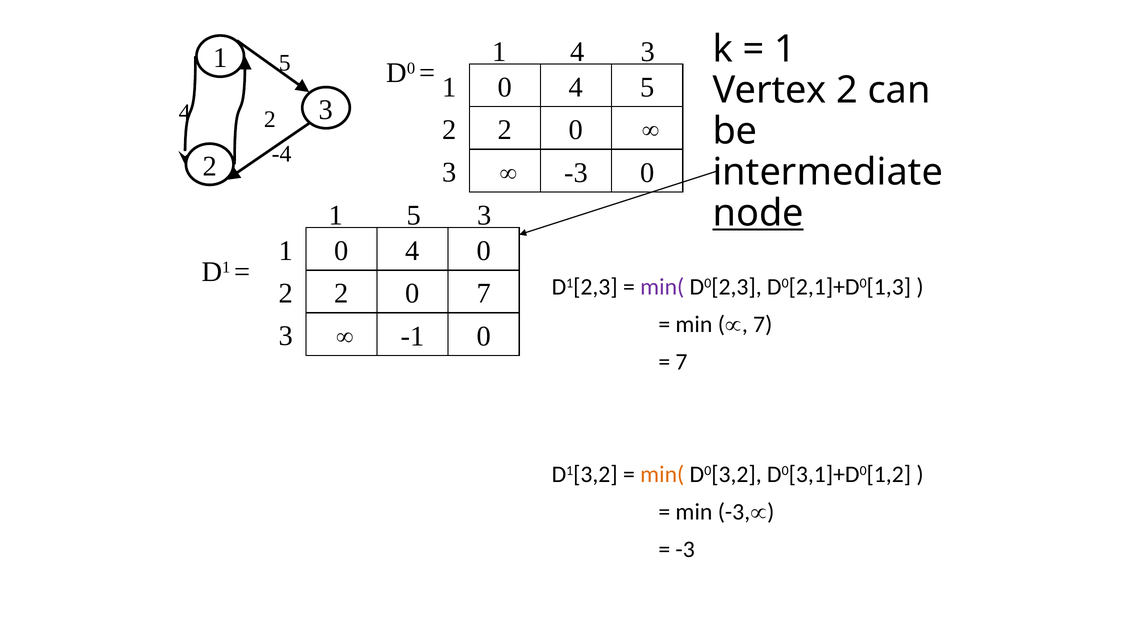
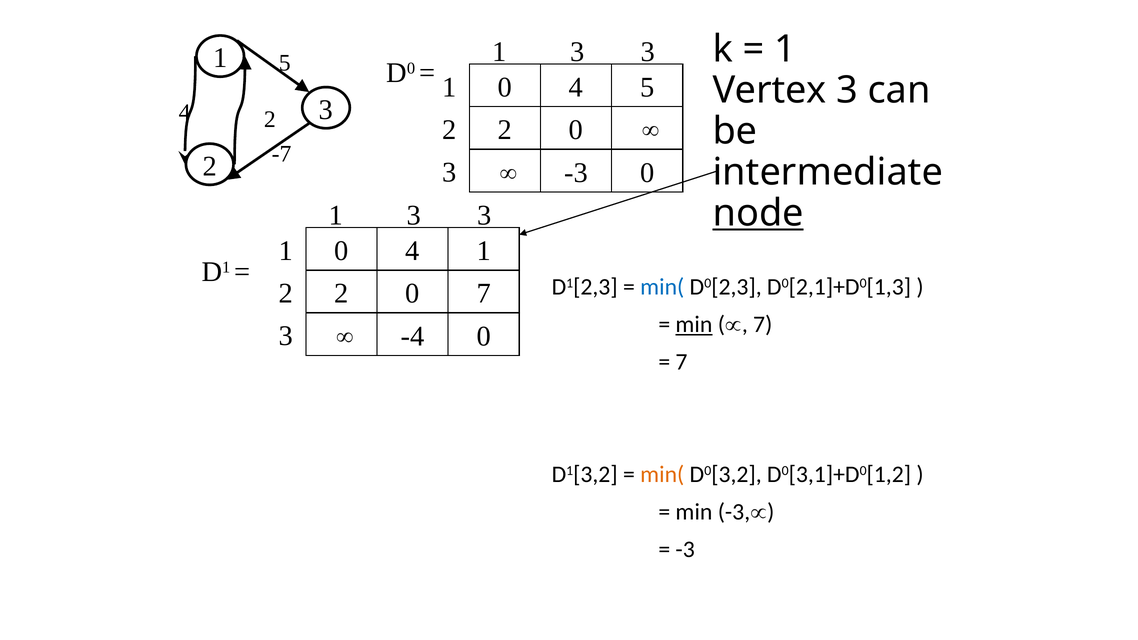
4: 4 -> 3 (578, 52)
Vertex 2: 2 -> 3 (847, 90)
-4: -4 -> -7 (282, 154)
5: 5 -> 3 (414, 215)
0: 0 -> 1 (484, 251)
min( colour: purple -> blue (662, 287)
min underline: none -> present (694, 325)
-1: -1 -> -4 (413, 336)
